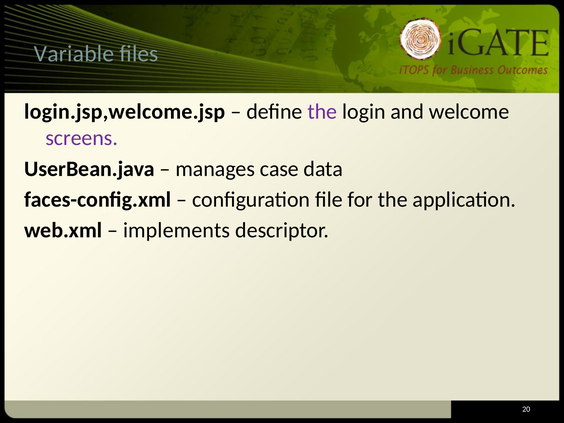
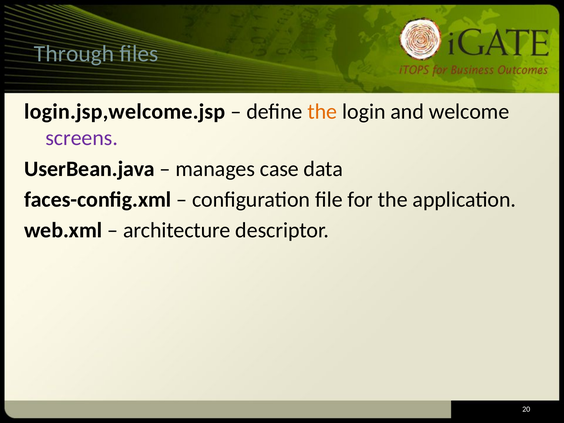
Variable: Variable -> Through (74, 54)
the colour: purple -> orange (322, 112)
implements: implements -> architecture (177, 230)
